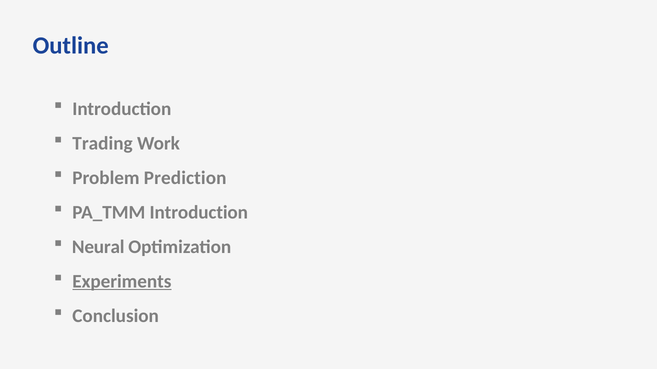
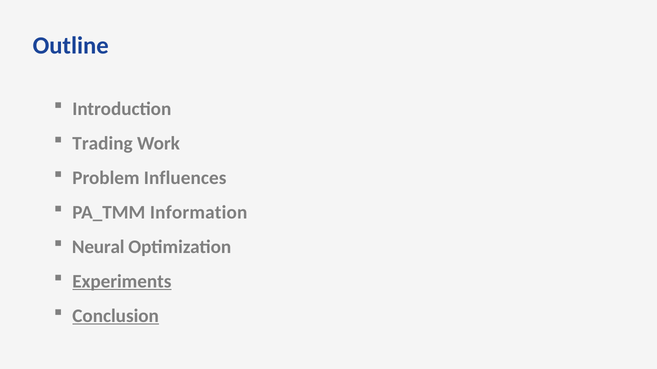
Prediction: Prediction -> Influences (185, 178)
PA_TMM Introduction: Introduction -> Information (199, 213)
Conclusion underline: none -> present (116, 316)
